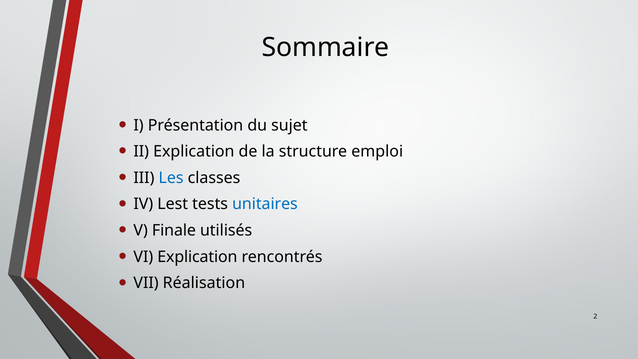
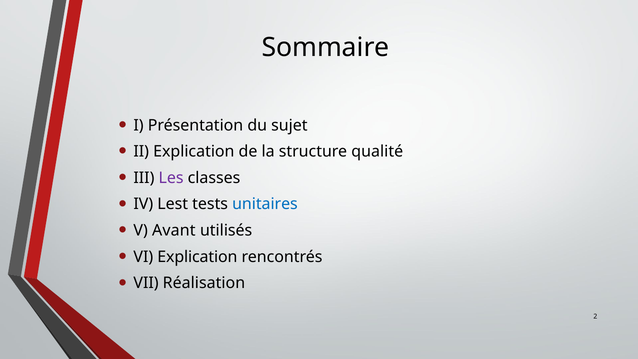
emploi: emploi -> qualité (377, 152)
Les colour: blue -> purple (171, 178)
Finale: Finale -> Avant (174, 230)
